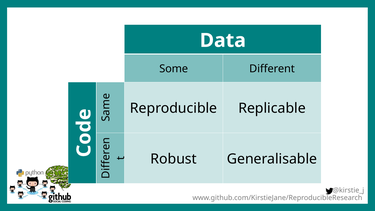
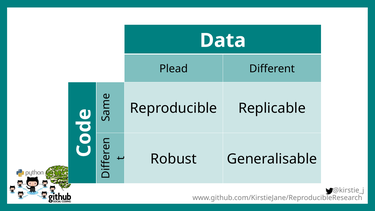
Some: Some -> Plead (174, 69)
